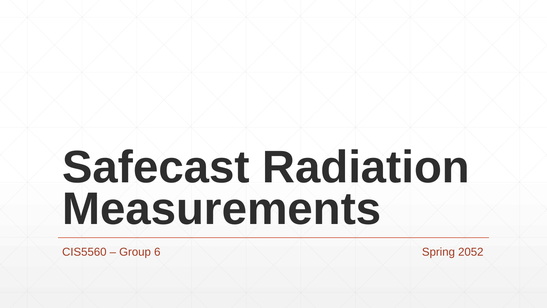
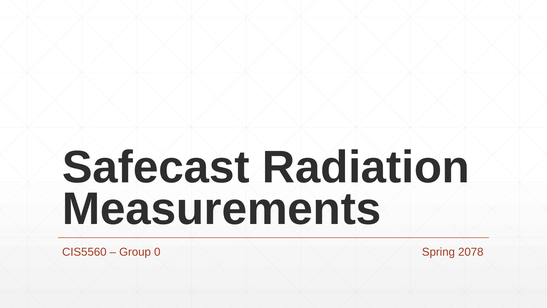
6: 6 -> 0 (157, 252)
2052: 2052 -> 2078 (471, 252)
